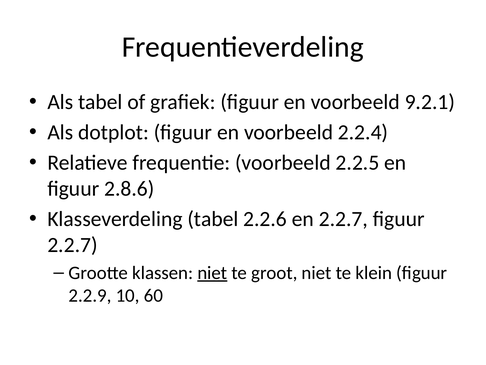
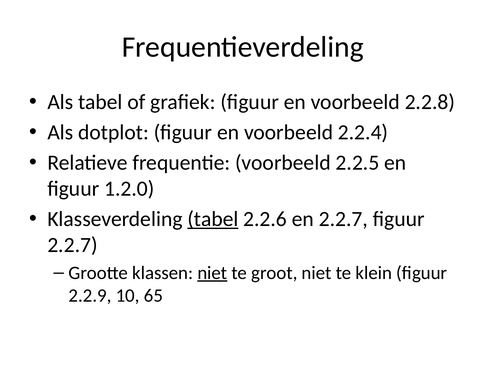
9.2.1: 9.2.1 -> 2.2.8 (430, 102)
2.8.6: 2.8.6 -> 1.2.0 (129, 188)
tabel underline: none -> present (213, 219)
60: 60 -> 65 (153, 295)
